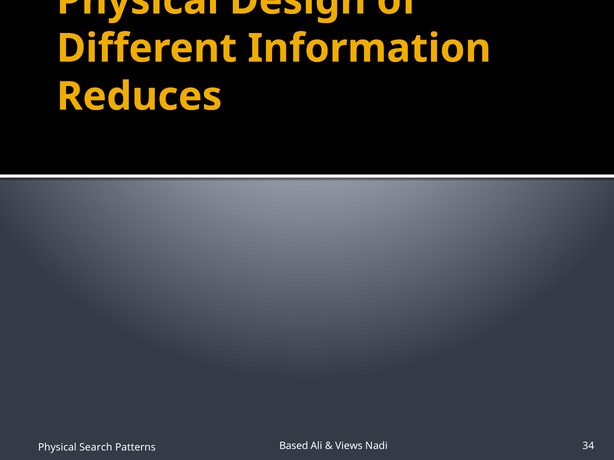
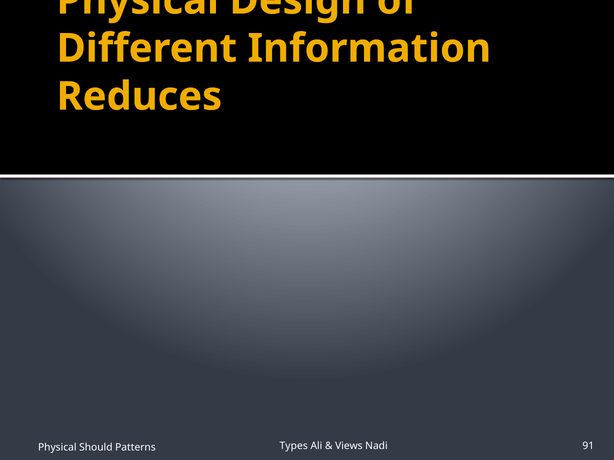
Based: Based -> Types (294, 446)
34: 34 -> 91 (588, 446)
Search: Search -> Should (96, 448)
